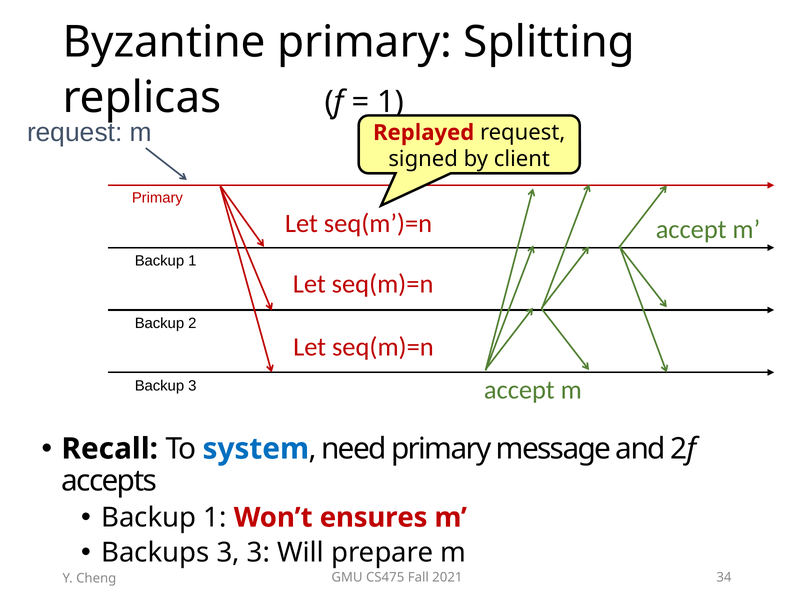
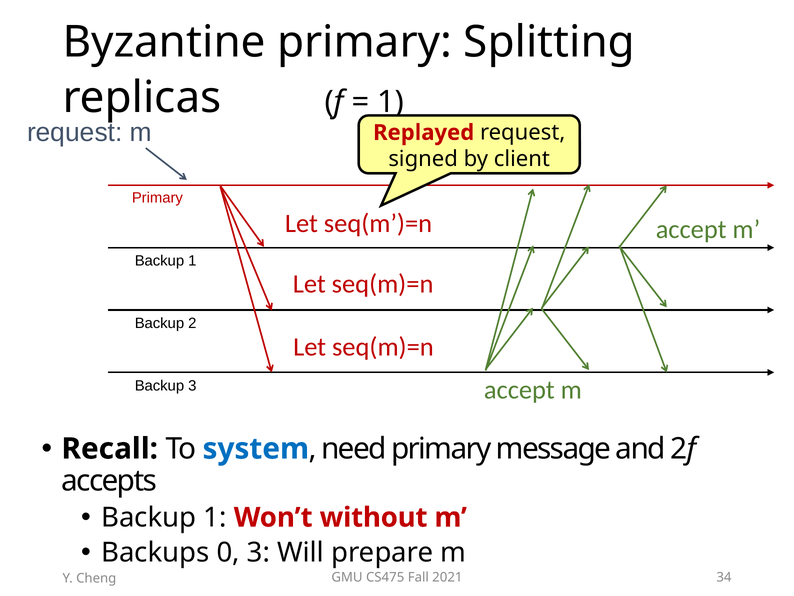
ensures: ensures -> without (374, 517)
Backups 3: 3 -> 0 (228, 552)
